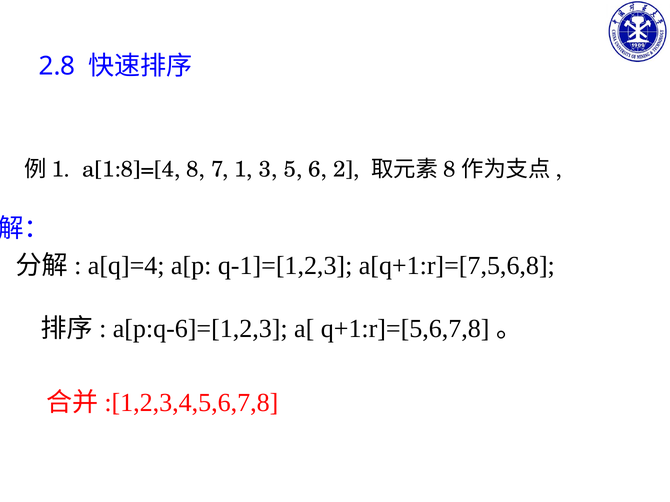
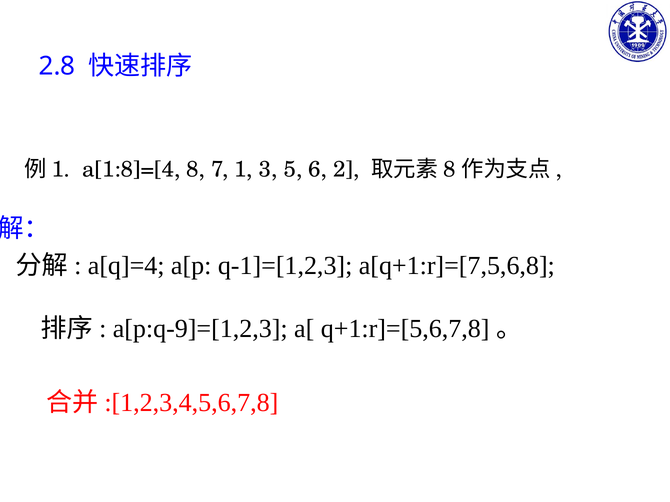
a[p:q-6]=[1,2,3: a[p:q-6]=[1,2,3 -> a[p:q-9]=[1,2,3 (200, 329)
